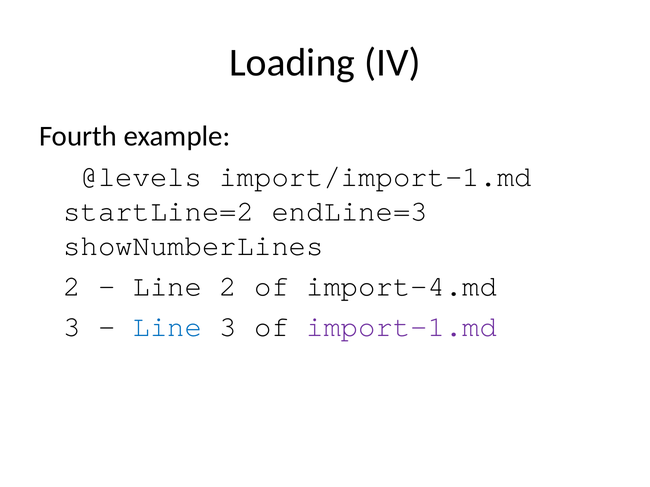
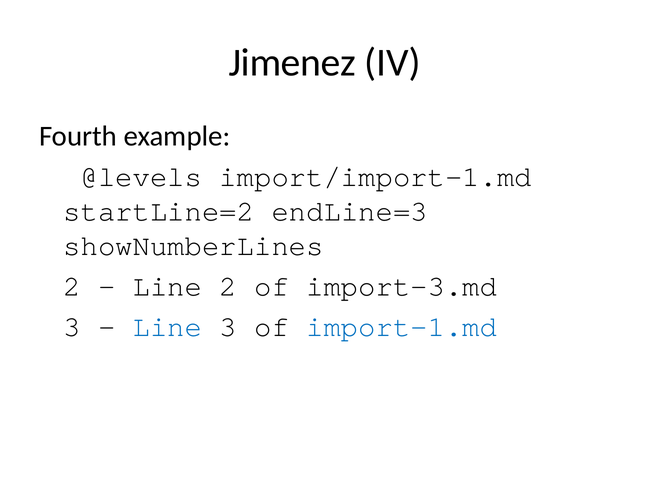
Loading: Loading -> Jimenez (292, 63)
import-4.md: import-4.md -> import-3.md (402, 287)
import-1.md colour: purple -> blue (402, 327)
